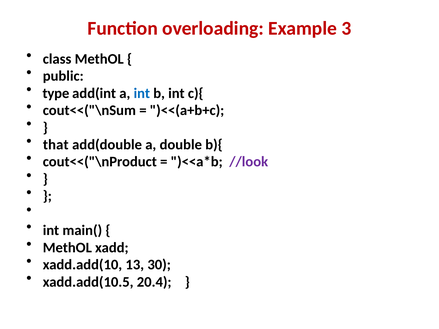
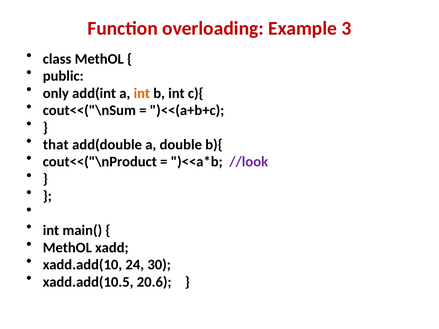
type: type -> only (56, 93)
int colour: blue -> orange (142, 93)
13: 13 -> 24 (135, 265)
20.4: 20.4 -> 20.6 (154, 282)
